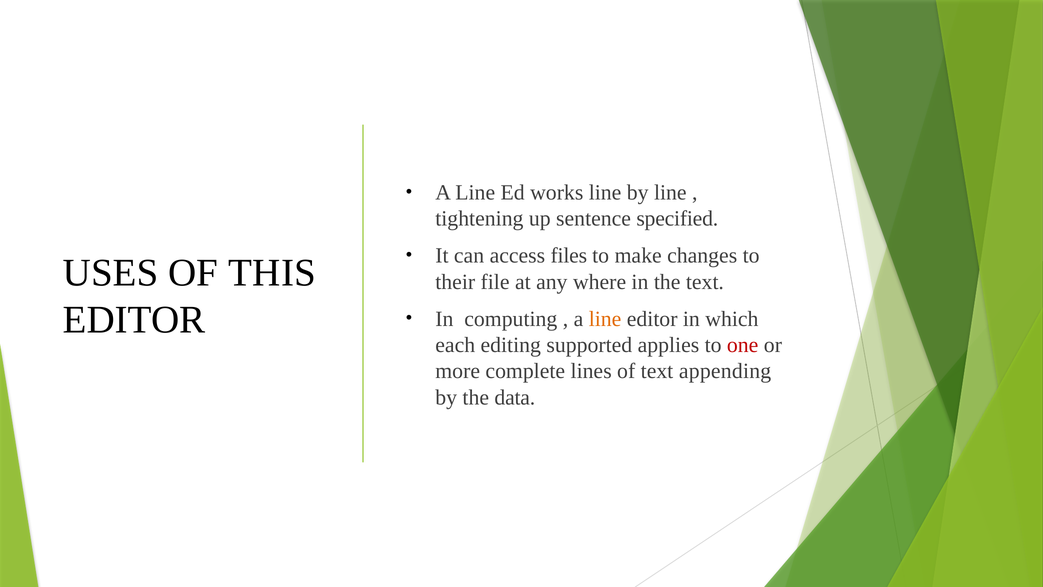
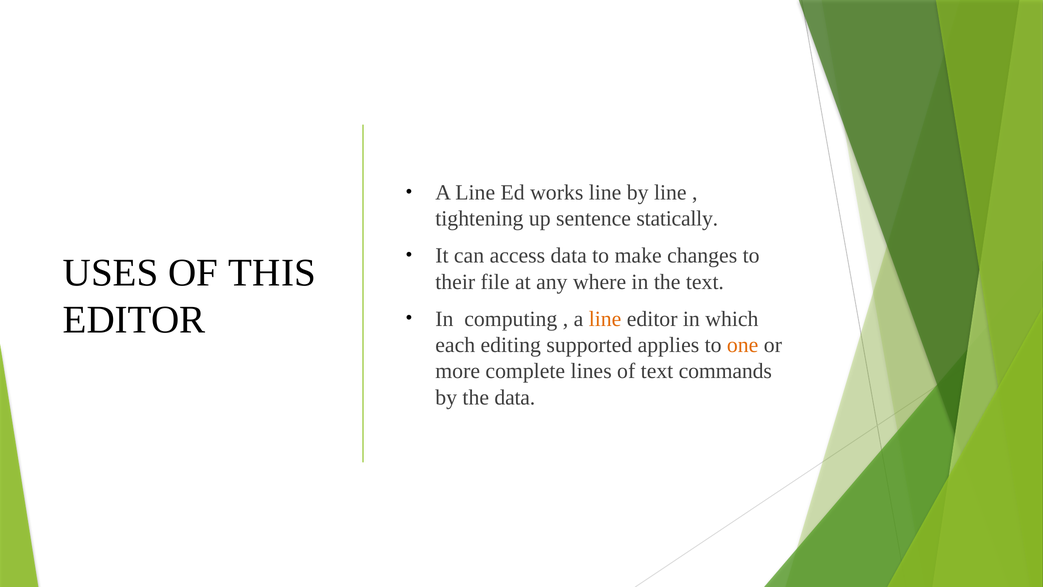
specified: specified -> statically (677, 219)
access files: files -> data (569, 256)
one colour: red -> orange (743, 345)
appending: appending -> commands (725, 371)
